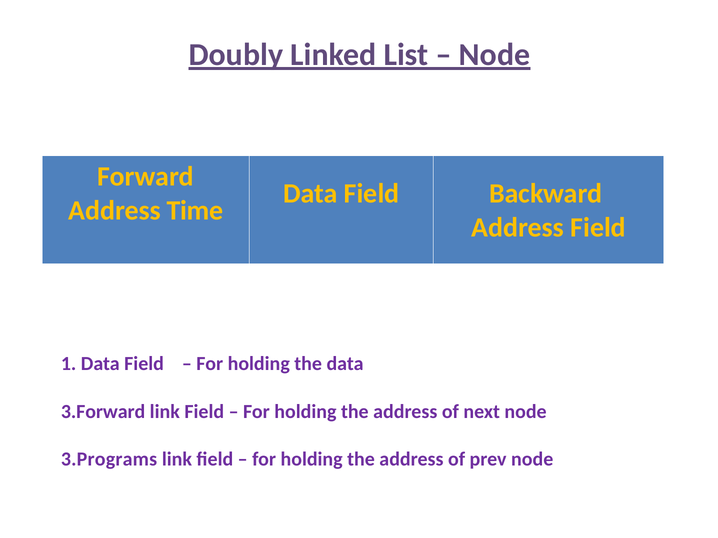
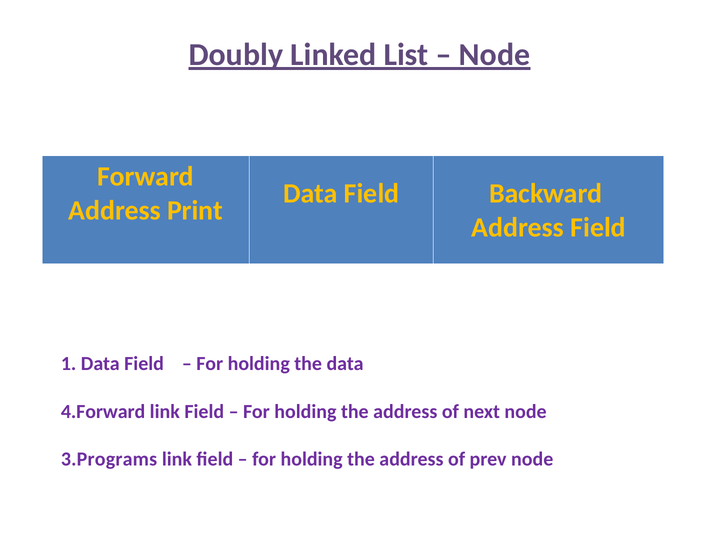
Time: Time -> Print (195, 211)
3.Forward: 3.Forward -> 4.Forward (103, 412)
